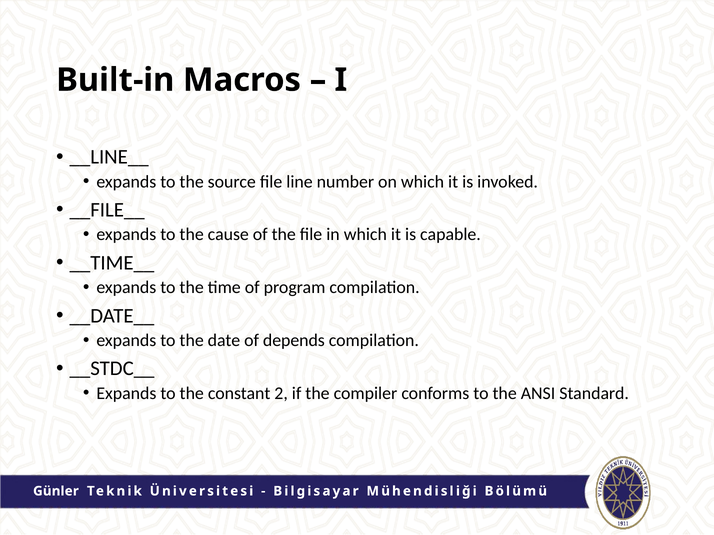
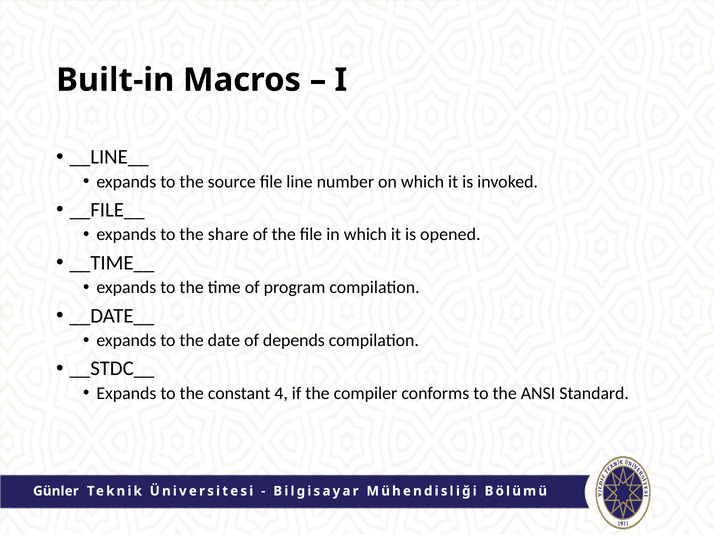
cause: cause -> share (228, 235)
capable: capable -> opened (450, 235)
2: 2 -> 4 (281, 394)
